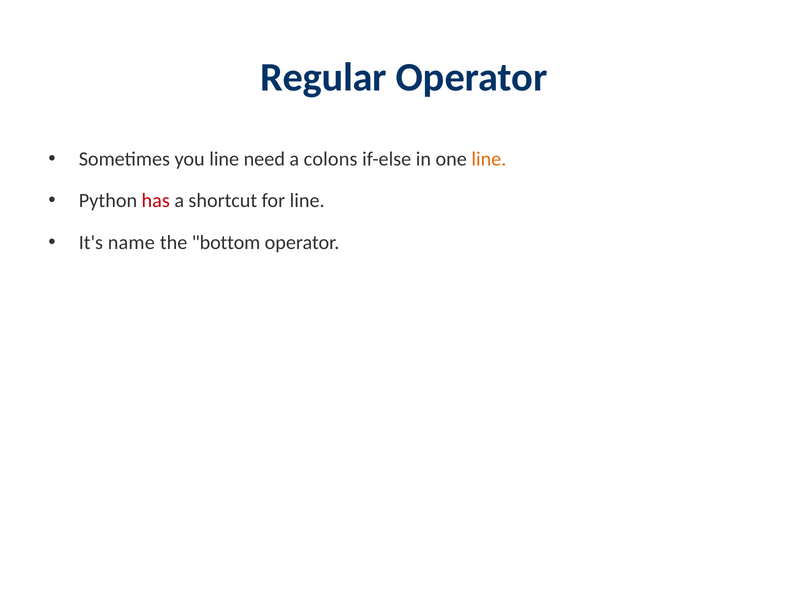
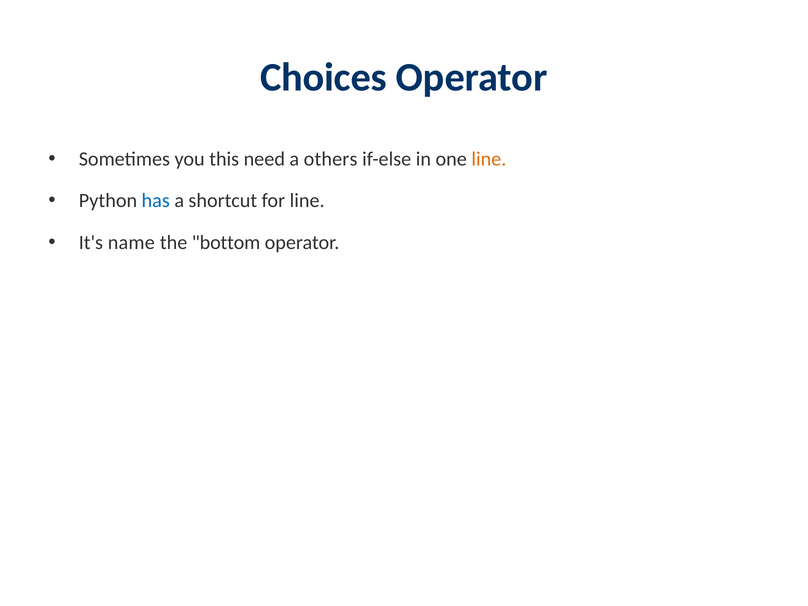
Regular: Regular -> Choices (323, 78)
you line: line -> this (224, 159)
colons: colons -> others (331, 159)
has colour: red -> blue (156, 201)
